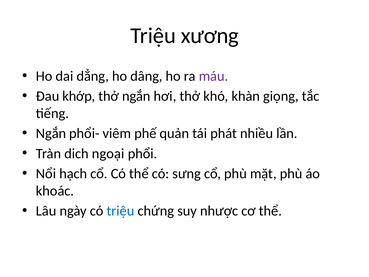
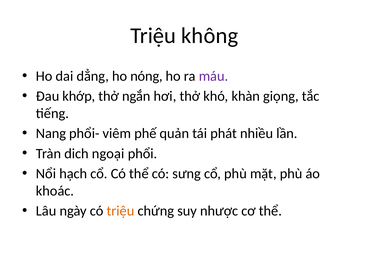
xương: xương -> không (210, 36)
dâng: dâng -> nóng (147, 76)
Ngắn: Ngắn -> Nang (51, 133)
triệu colour: blue -> orange (120, 211)
